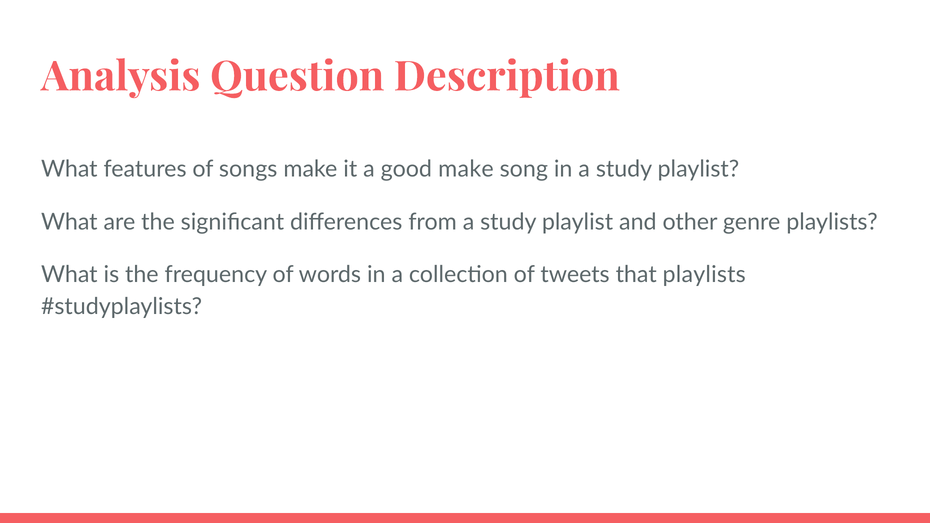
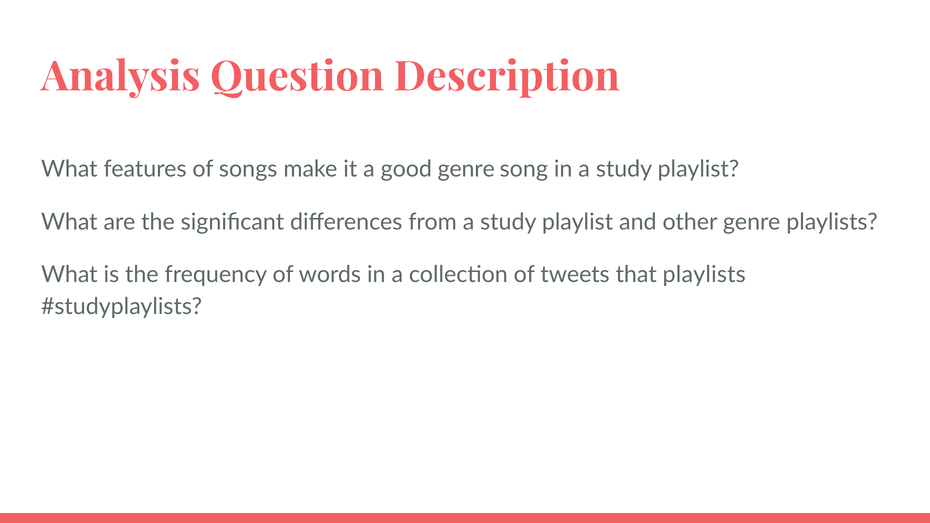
good make: make -> genre (466, 169)
